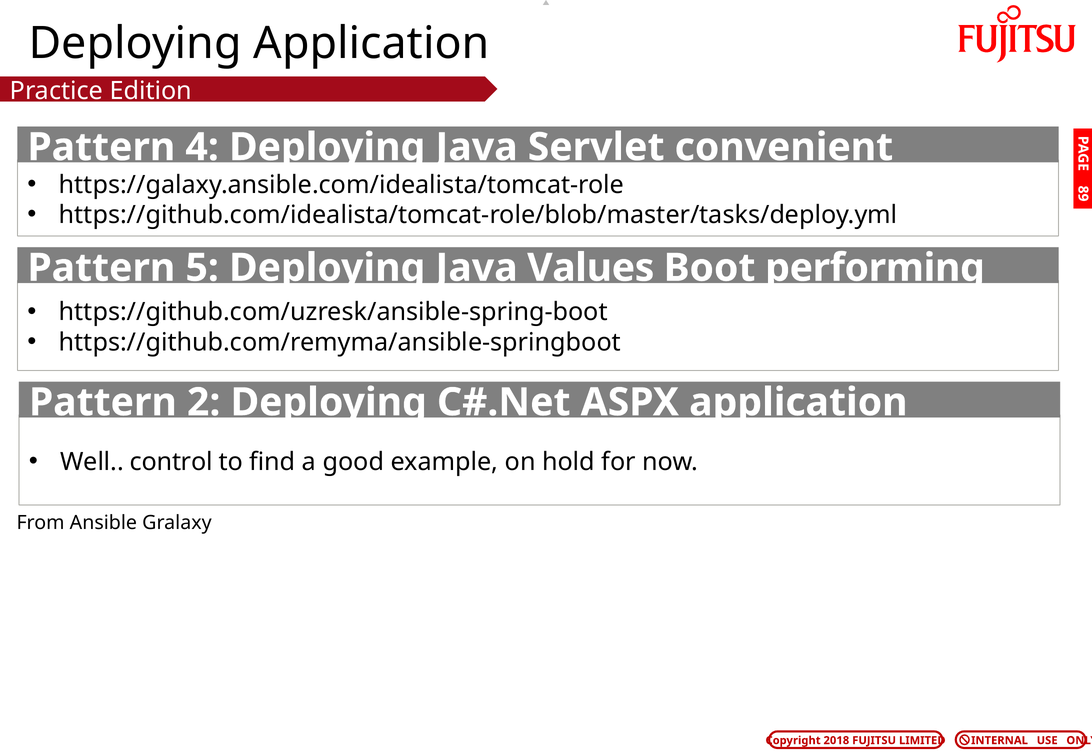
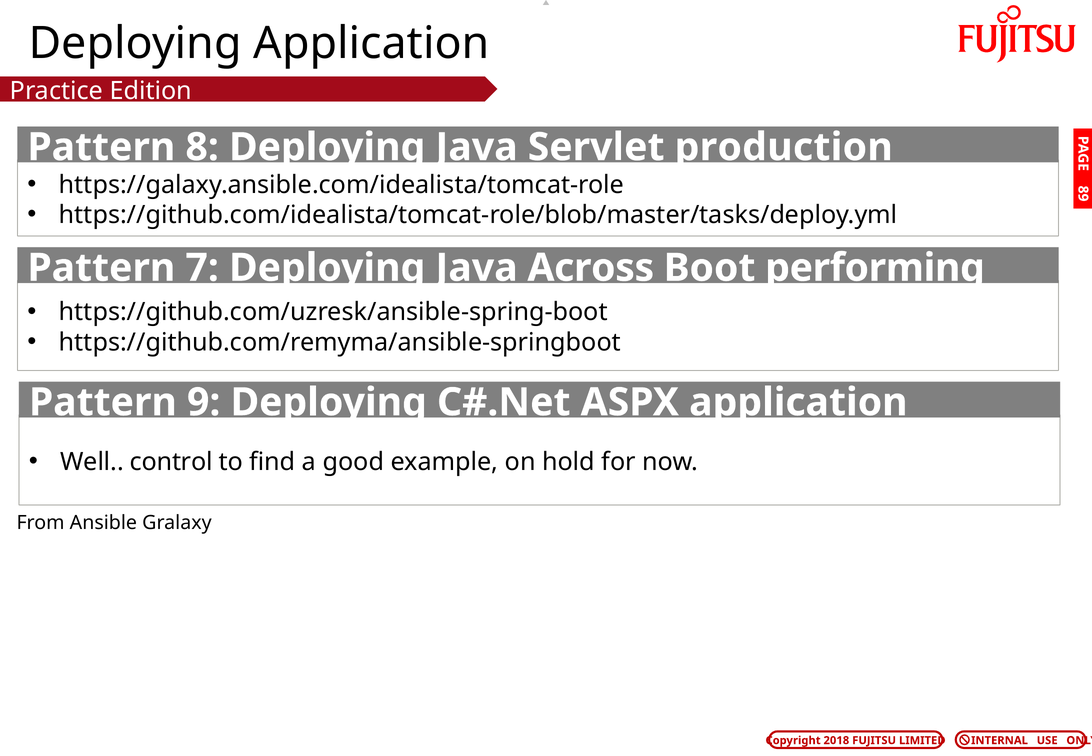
Pattern 4: 4 -> 8 (202, 147)
convenient: convenient -> production (784, 147)
5: 5 -> 7 (202, 268)
Values: Values -> Across (591, 268)
Pattern 2: 2 -> 9 (204, 402)
